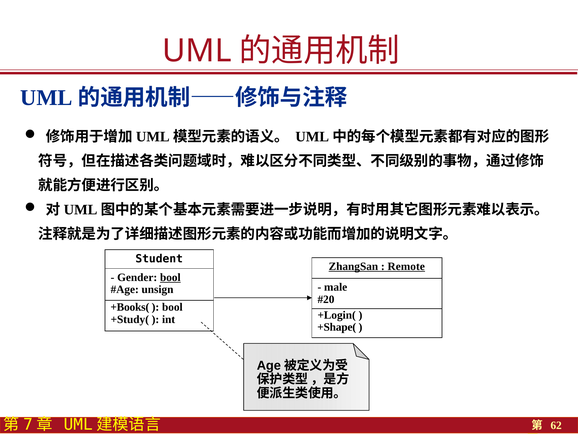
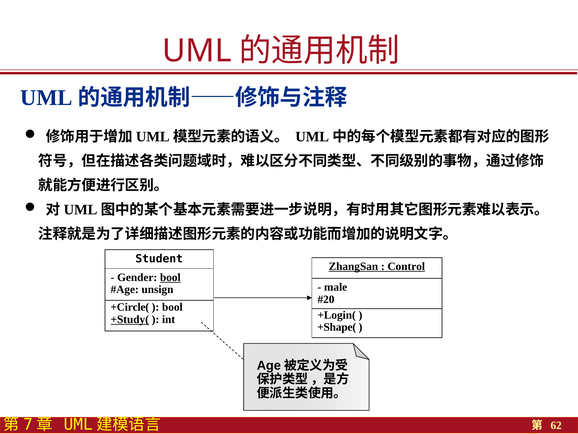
Remote: Remote -> Control (406, 266)
+Books(: +Books( -> +Circle( (130, 307)
+Study( underline: none -> present (130, 319)
